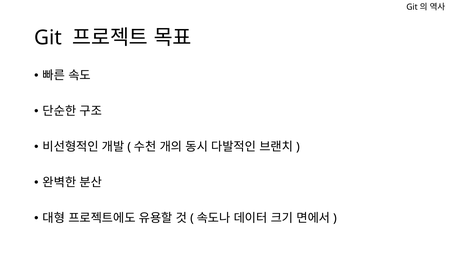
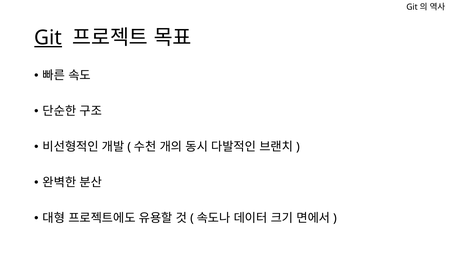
Git underline: none -> present (48, 38)
